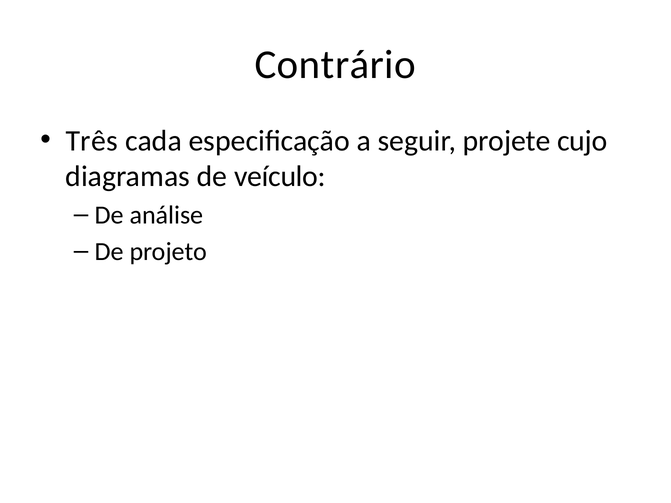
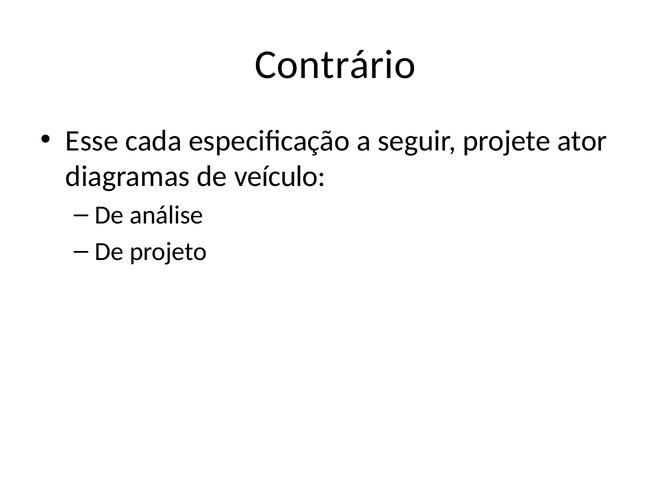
Três: Três -> Esse (92, 141)
cujo: cujo -> ator (582, 141)
